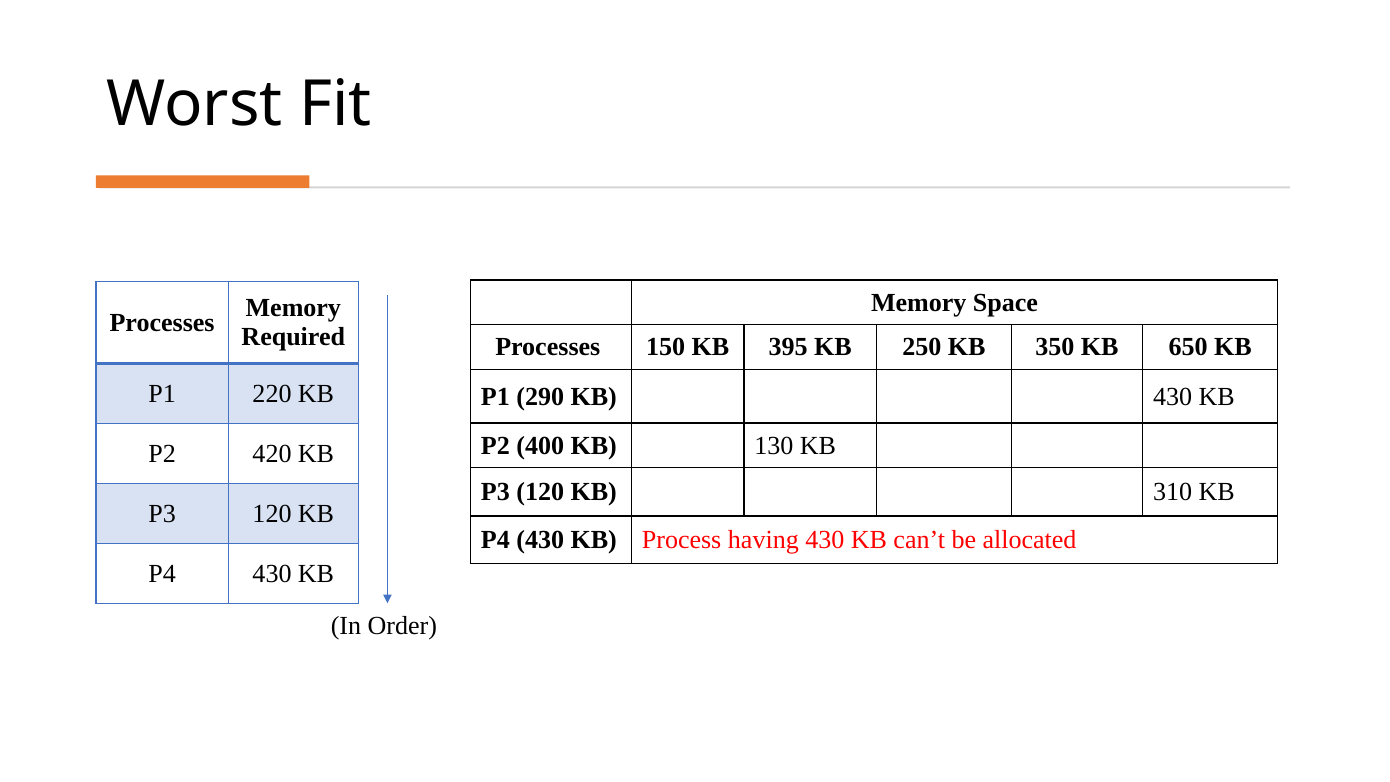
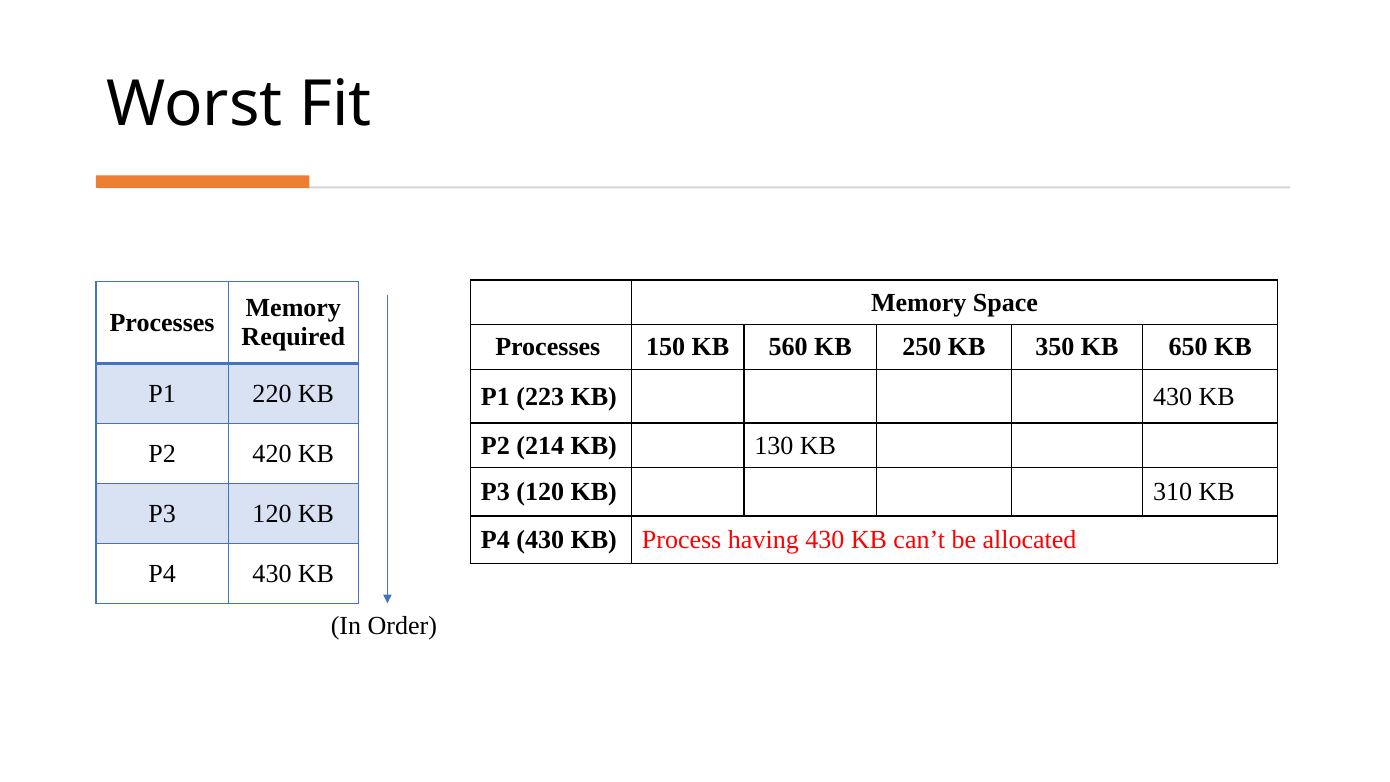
395: 395 -> 560 (788, 347)
290: 290 -> 223 (540, 396)
400: 400 -> 214 (540, 446)
